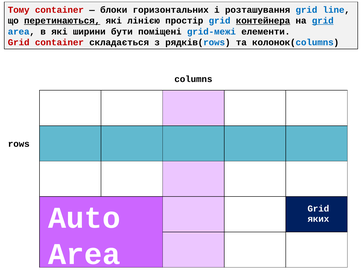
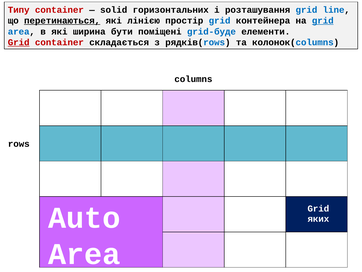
Тому: Тому -> Типу (19, 10)
блоки: блоки -> solid (114, 10)
контейнера underline: present -> none (263, 21)
ширини: ширини -> ширина (89, 31)
grid-межі: grid-межі -> grid-буде (211, 31)
Grid underline: none -> present (19, 42)
